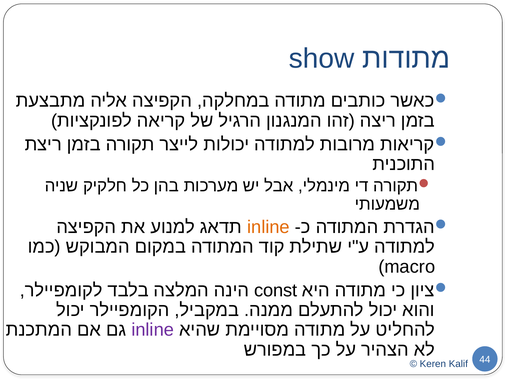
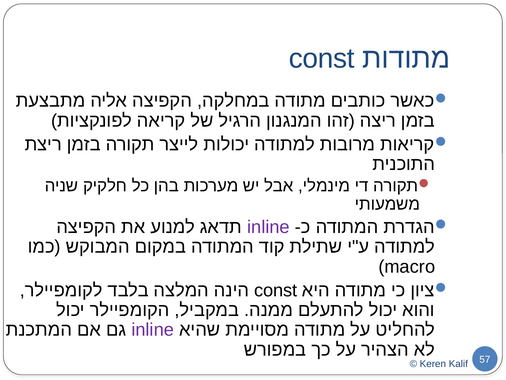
show: show -> const (322, 58)
inline colour: orange -> purple (268, 227)
44: 44 -> 57 (485, 359)
